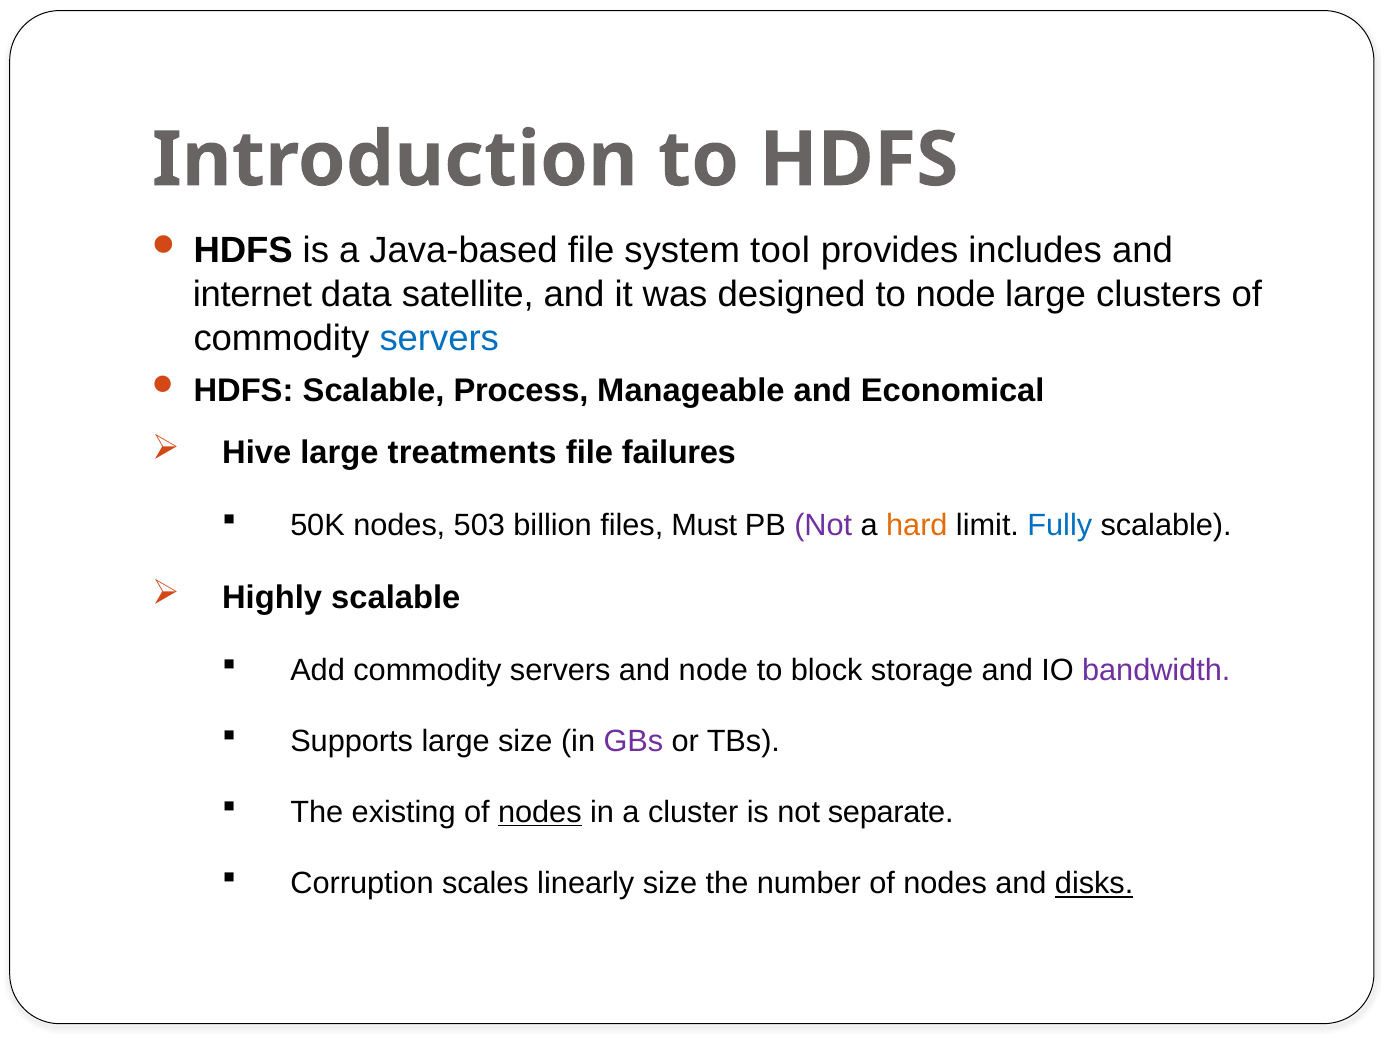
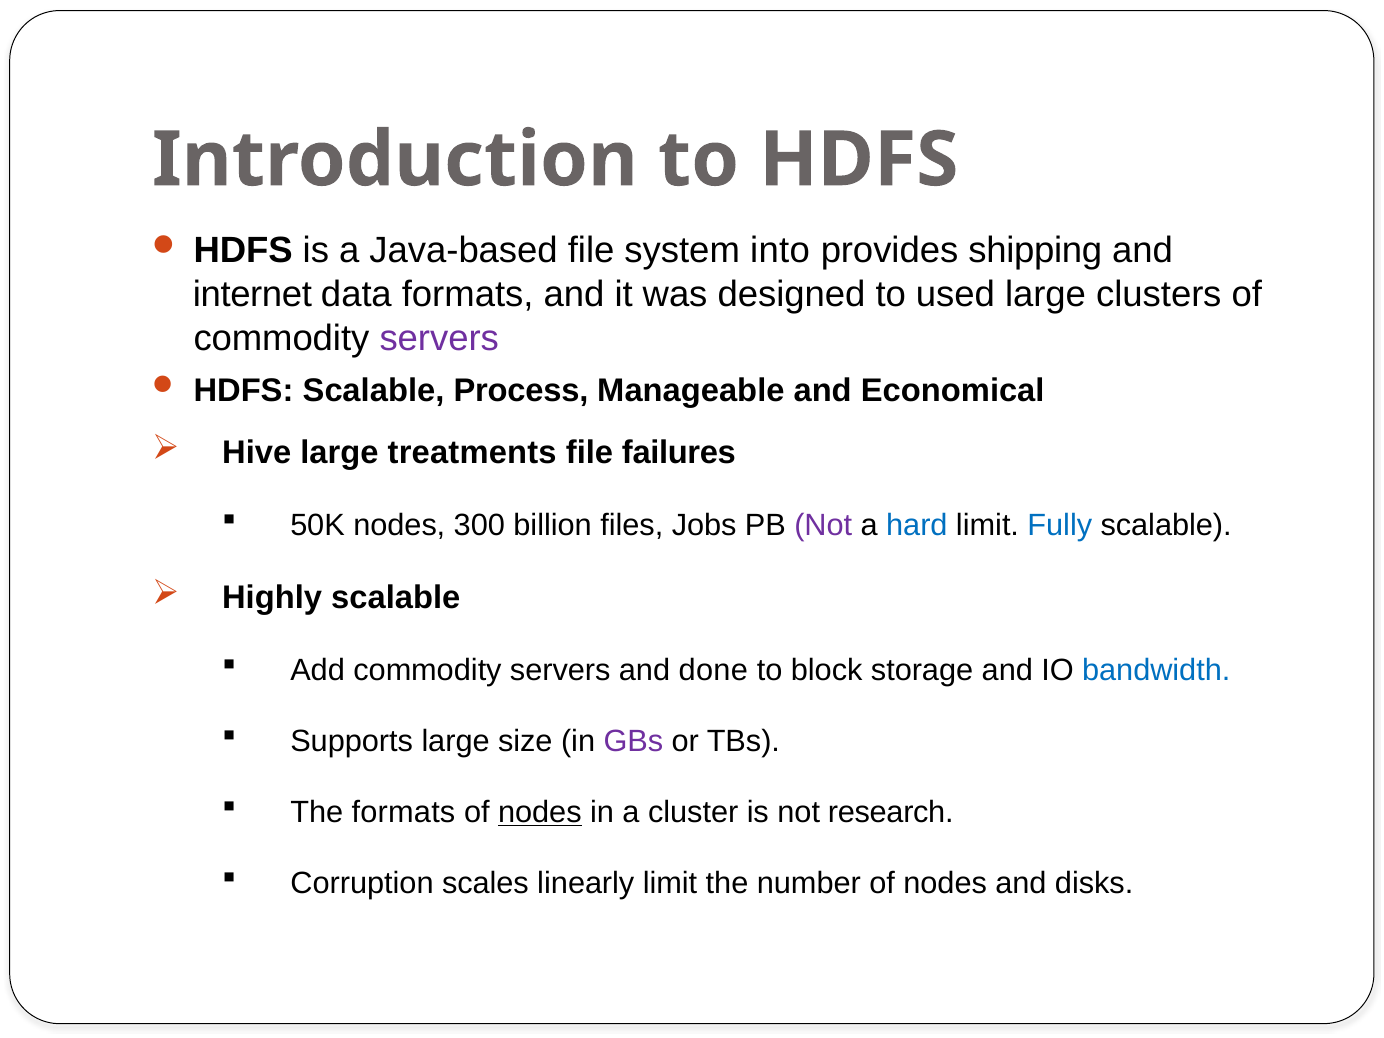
tool: tool -> into (780, 250)
includes: includes -> shipping (1035, 250)
data satellite: satellite -> formats (468, 294)
to node: node -> used (955, 294)
servers colour: blue -> purple (439, 338)
503: 503 -> 300 (479, 525)
Must: Must -> Jobs (704, 525)
hard colour: orange -> blue (917, 525)
and node: node -> done (713, 670)
bandwidth colour: purple -> blue (1156, 670)
The existing: existing -> formats (404, 812)
separate: separate -> research (891, 812)
linearly size: size -> limit (670, 883)
disks underline: present -> none (1094, 883)
